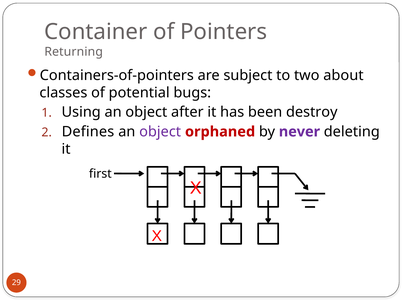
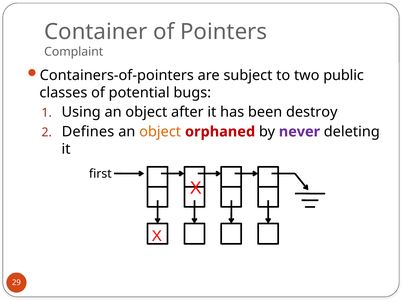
Returning: Returning -> Complaint (74, 52)
about: about -> public (344, 75)
object colour: purple -> orange (160, 132)
